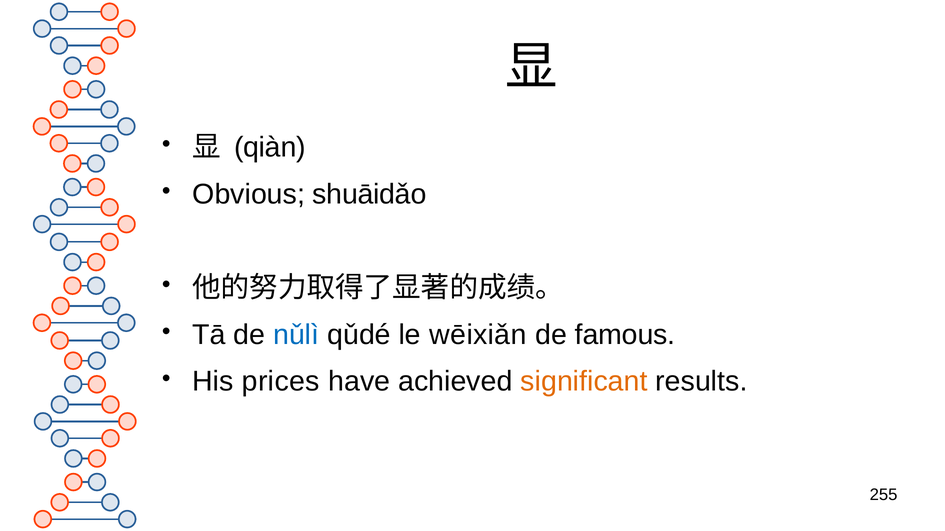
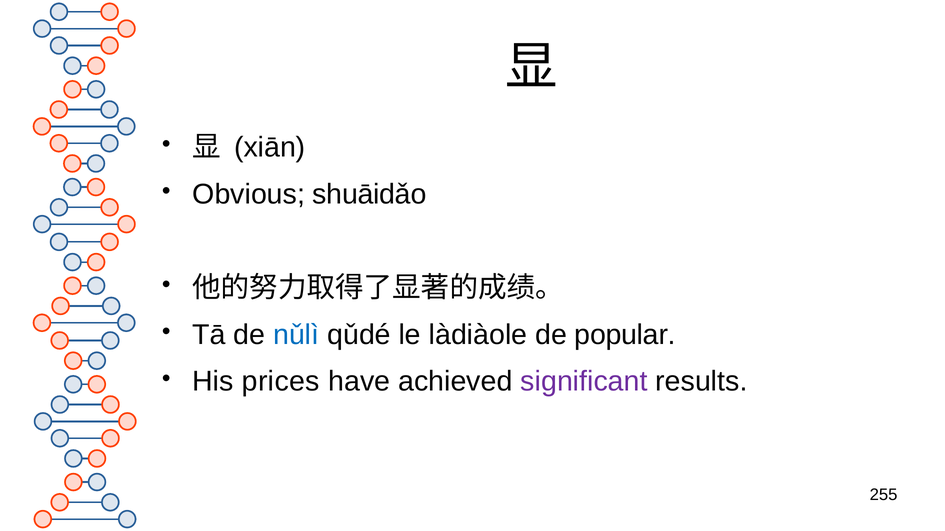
qiàn: qiàn -> xiān (270, 147)
wēixiǎn: wēixiǎn -> làdiàole (478, 335)
famous: famous -> popular (625, 335)
significant colour: orange -> purple (584, 382)
